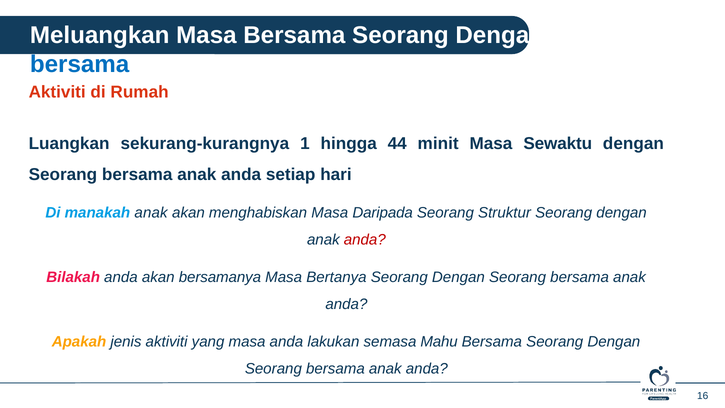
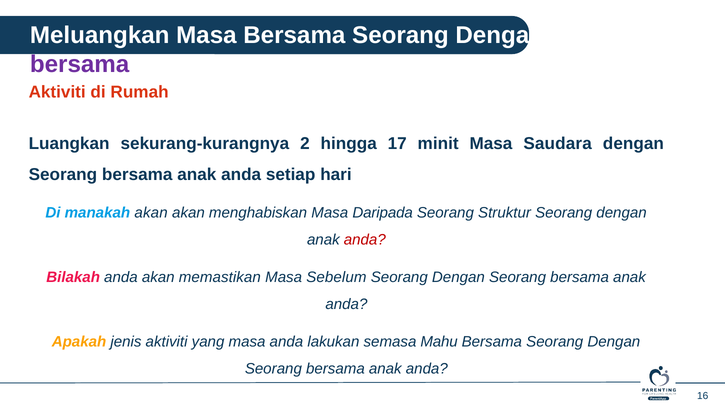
bersama colour: blue -> purple (80, 64)
1: 1 -> 2 (305, 144)
44: 44 -> 17 (397, 144)
Sewaktu: Sewaktu -> Saudara (558, 144)
manakah anak: anak -> akan (151, 213)
bersamanya: bersamanya -> memastikan (220, 277)
Bertanya: Bertanya -> Sebelum (336, 277)
